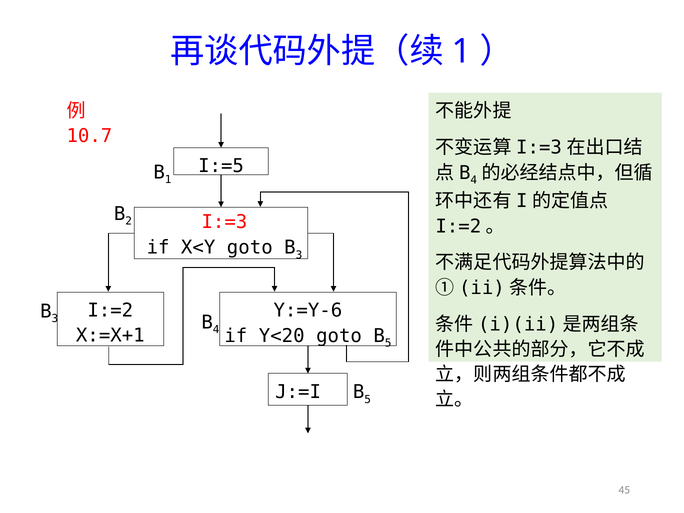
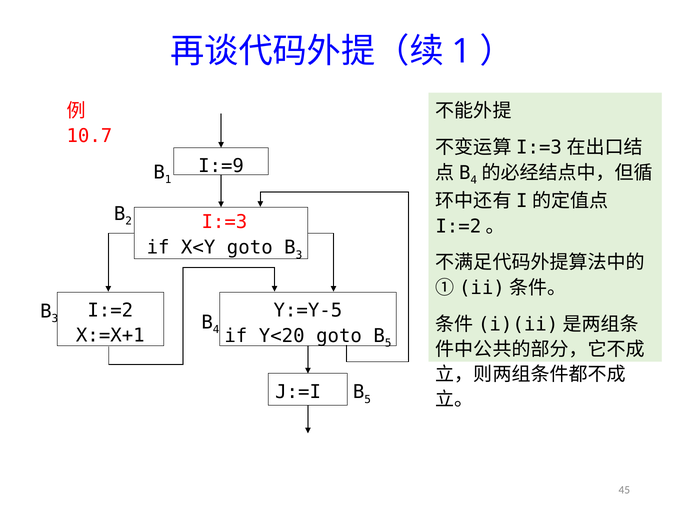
I:=5: I:=5 -> I:=9 (221, 166)
Y:=Y-6: Y:=Y-6 -> Y:=Y-5 (308, 310)
